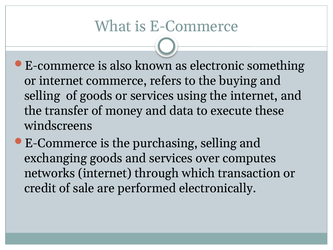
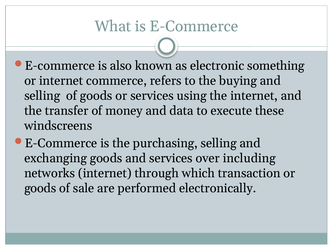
computes: computes -> including (249, 158)
credit: credit -> goods (40, 188)
